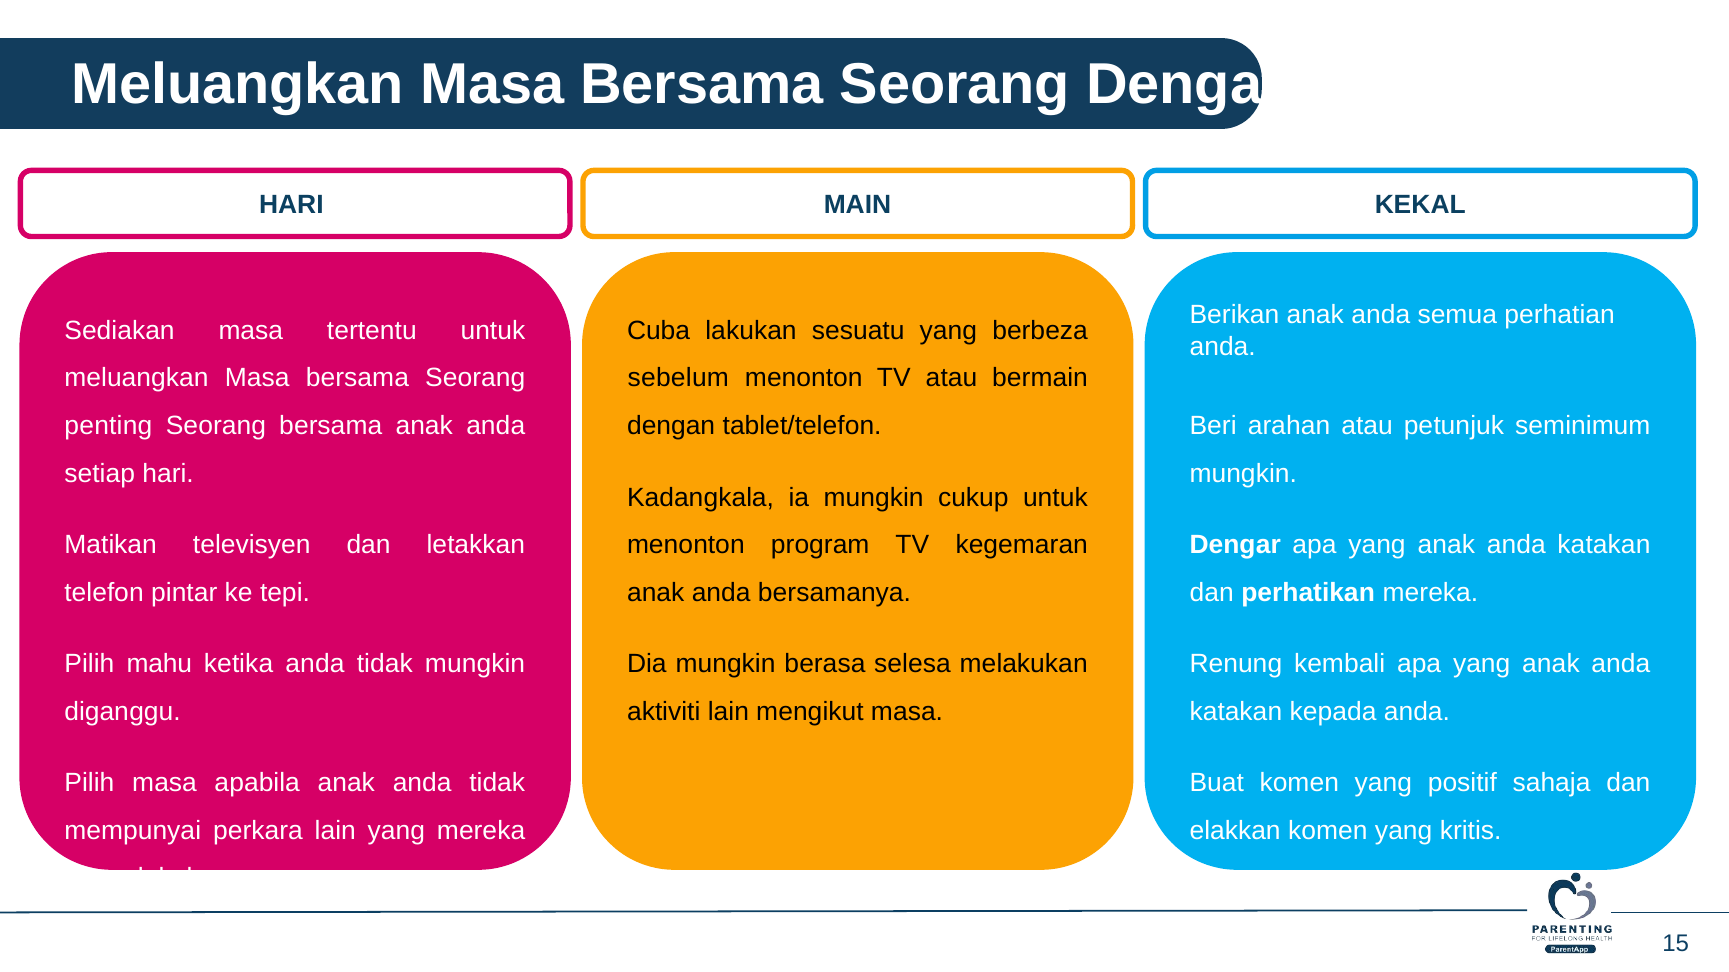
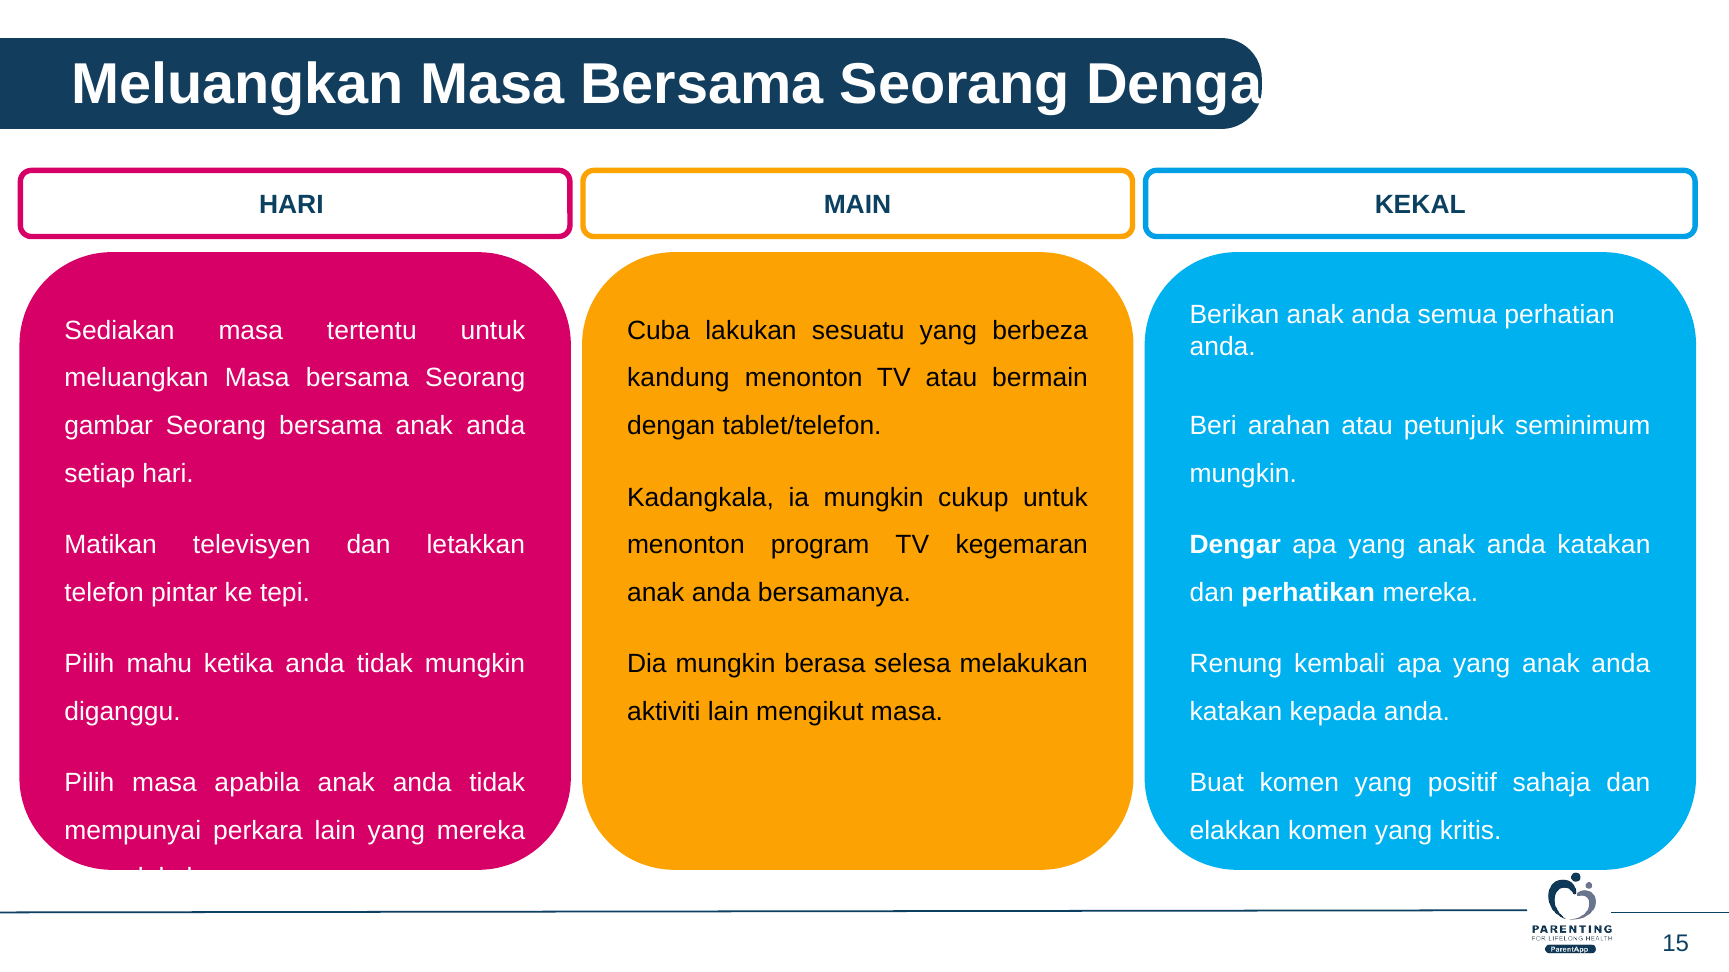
sebelum: sebelum -> kandung (678, 378)
penting: penting -> gambar (109, 426)
